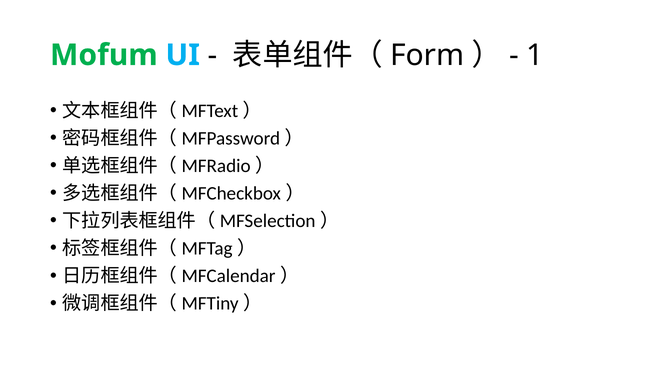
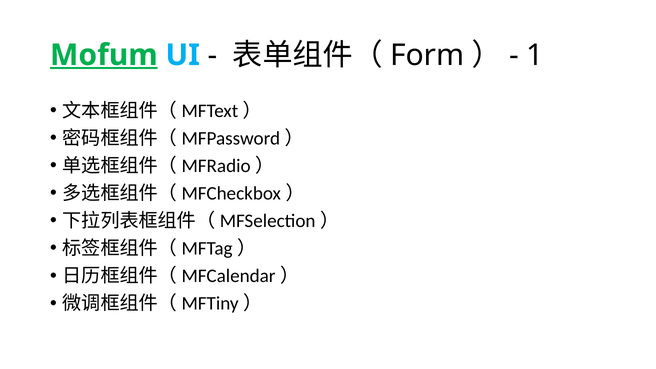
Mofum underline: none -> present (104, 55)
